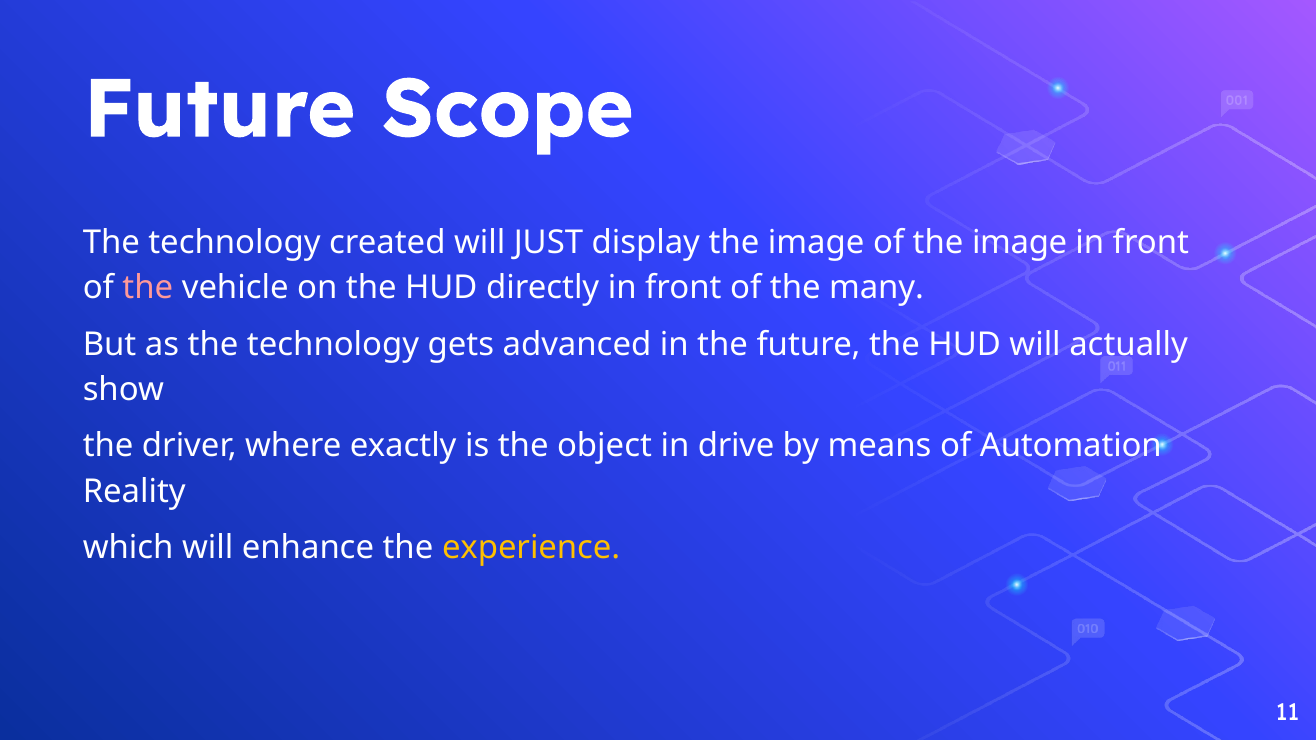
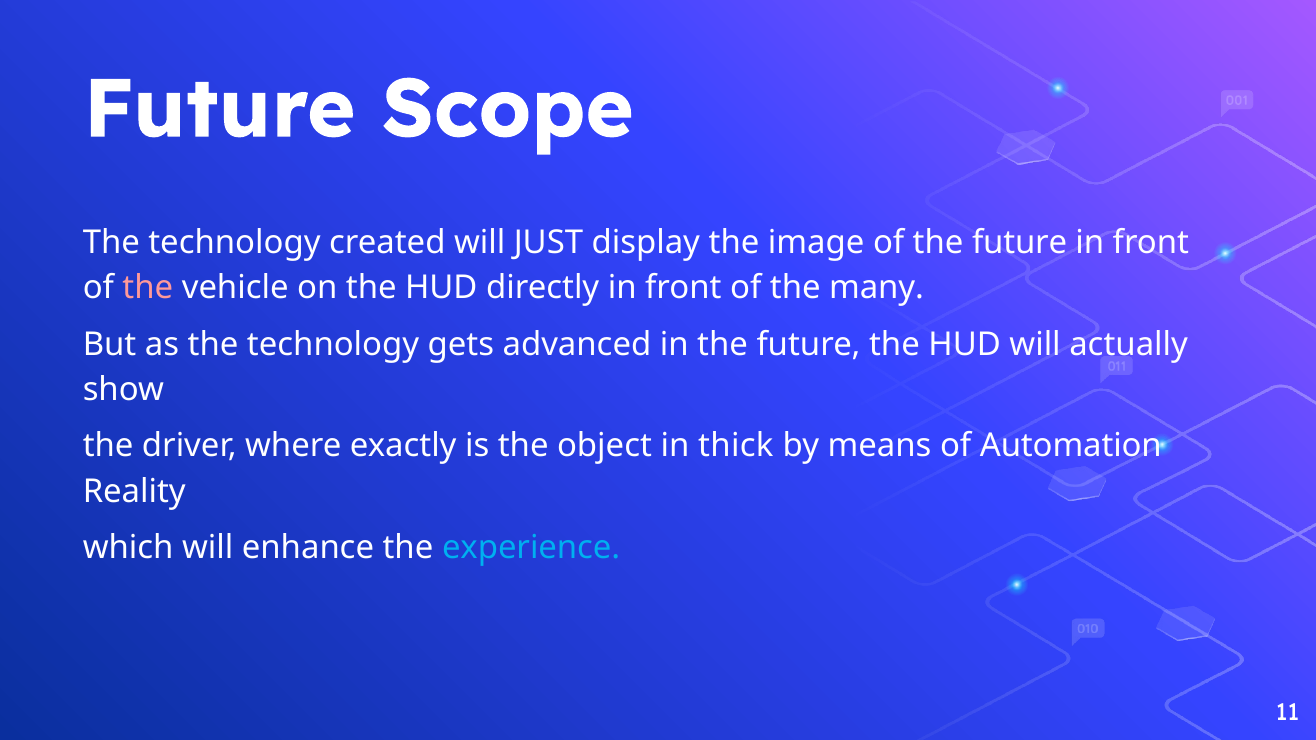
of the image: image -> future (1020, 243)
drive: drive -> thick (736, 446)
experience colour: yellow -> light blue (531, 548)
